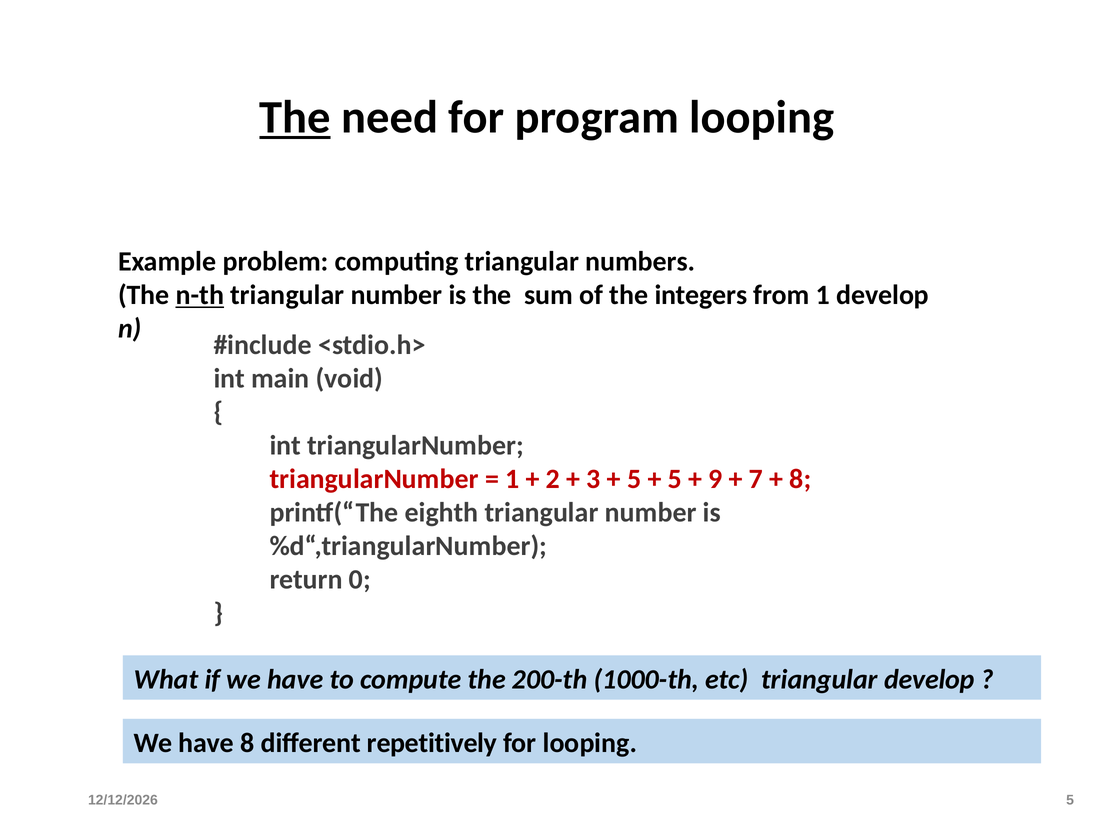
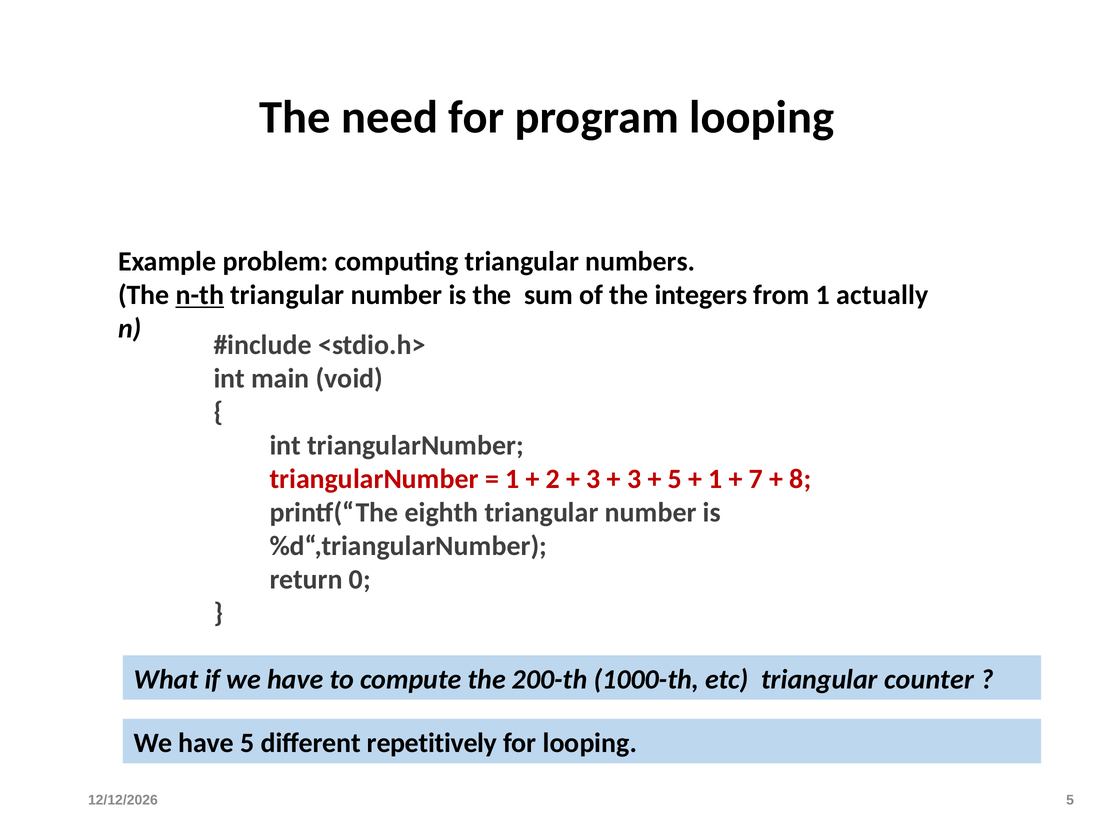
The underline: present -> none (295, 117)
1 develop: develop -> actually (883, 295)
5: 5 -> 3 (634, 479)
9: 9 -> 1 (715, 479)
triangular develop: develop -> counter (929, 680)
have 8: 8 -> 5 (247, 743)
